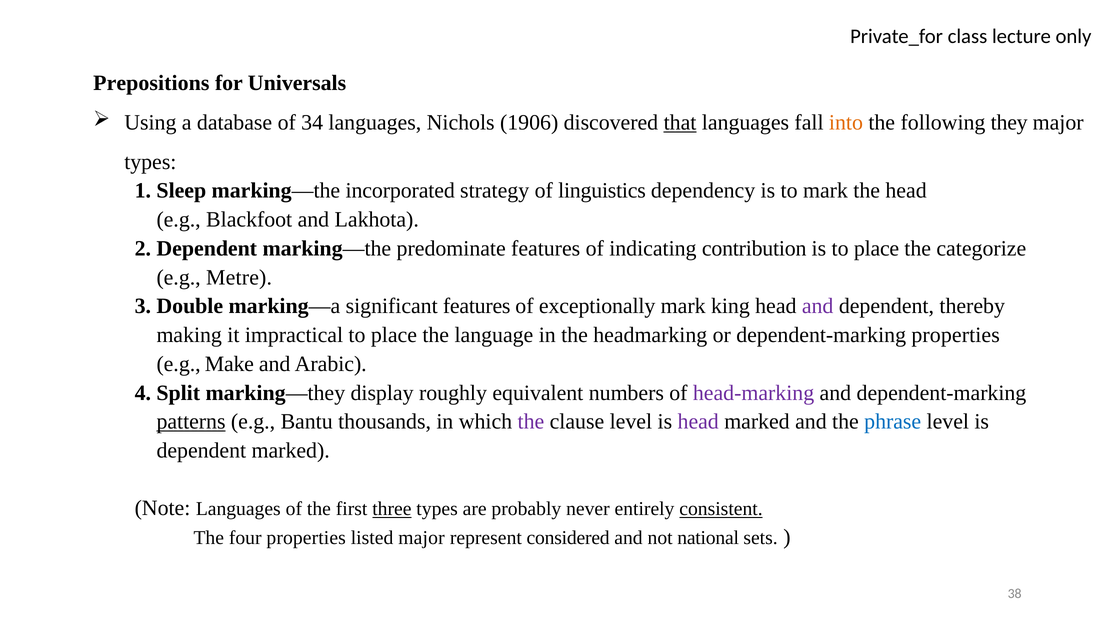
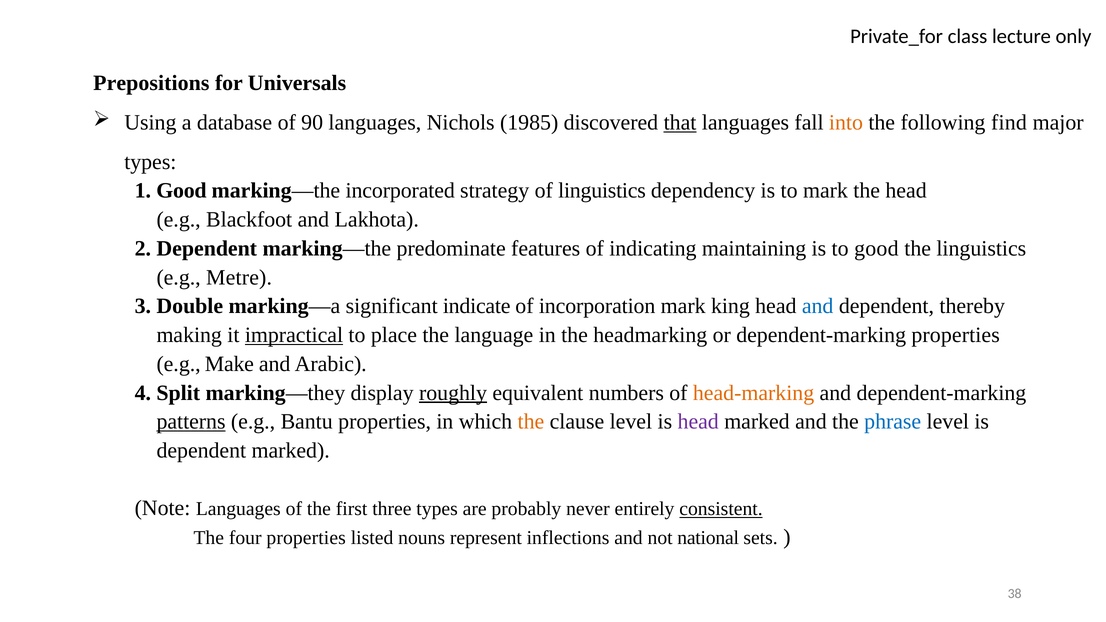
34: 34 -> 90 (312, 123)
1906: 1906 -> 1985 (529, 123)
they: they -> find (1009, 123)
1 Sleep: Sleep -> Good (181, 191)
contribution: contribution -> maintaining (754, 249)
is to place: place -> good (876, 249)
the categorize: categorize -> linguistics (981, 249)
significant features: features -> indicate (477, 306)
exceptionally: exceptionally -> incorporation (597, 306)
and colour: purple -> blue (818, 306)
impractical underline: none -> present (294, 335)
roughly underline: none -> present (453, 393)
head-marking colour: purple -> orange (754, 393)
Bantu thousands: thousands -> properties (385, 422)
the colour: purple -> orange (531, 422)
three underline: present -> none (392, 509)
listed major: major -> nouns (422, 538)
considered: considered -> inflections (568, 538)
